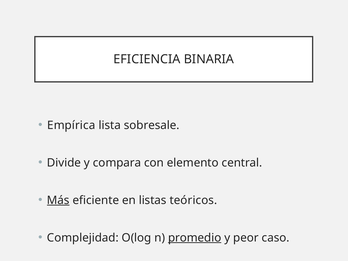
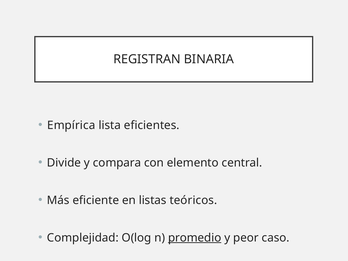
EFICIENCIA: EFICIENCIA -> REGISTRAN (147, 59)
sobresale: sobresale -> eficientes (152, 125)
Más underline: present -> none (58, 200)
